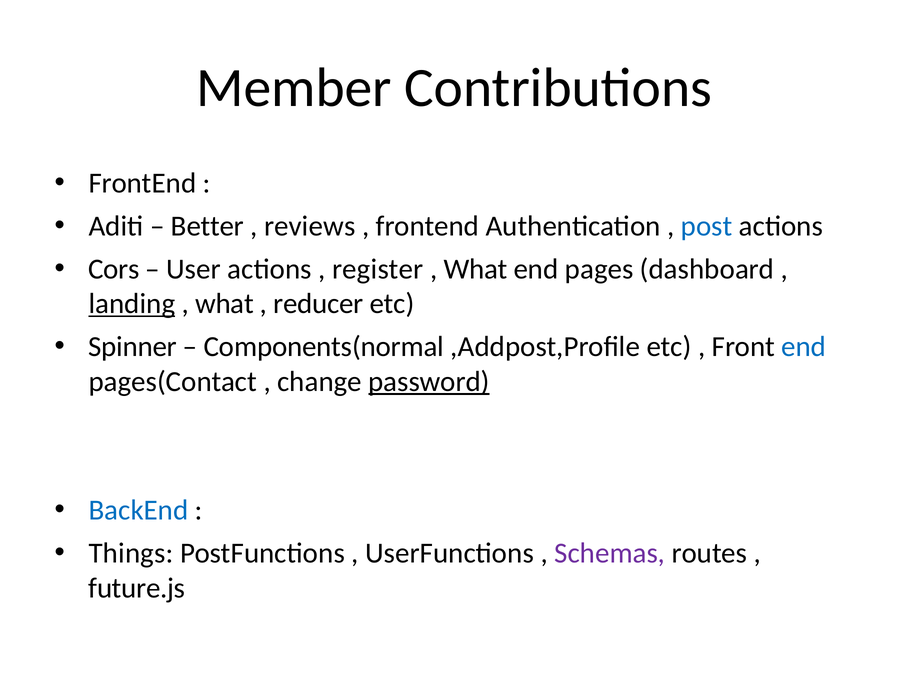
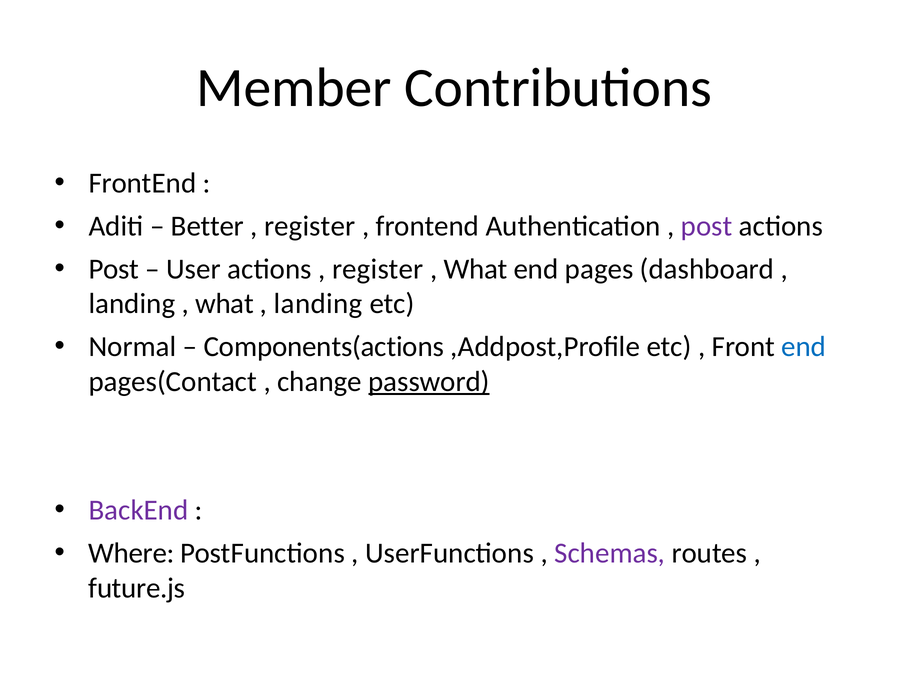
reviews: reviews -> register (310, 226)
post colour: blue -> purple (707, 226)
Cors: Cors -> Post (114, 269)
landing underline: present -> none (132, 304)
reducer: reducer -> landing (318, 304)
Spinner: Spinner -> Normal (132, 347)
Components(normal: Components(normal -> Components(actions (324, 347)
BackEnd colour: blue -> purple (139, 510)
Things: Things -> Where (131, 553)
